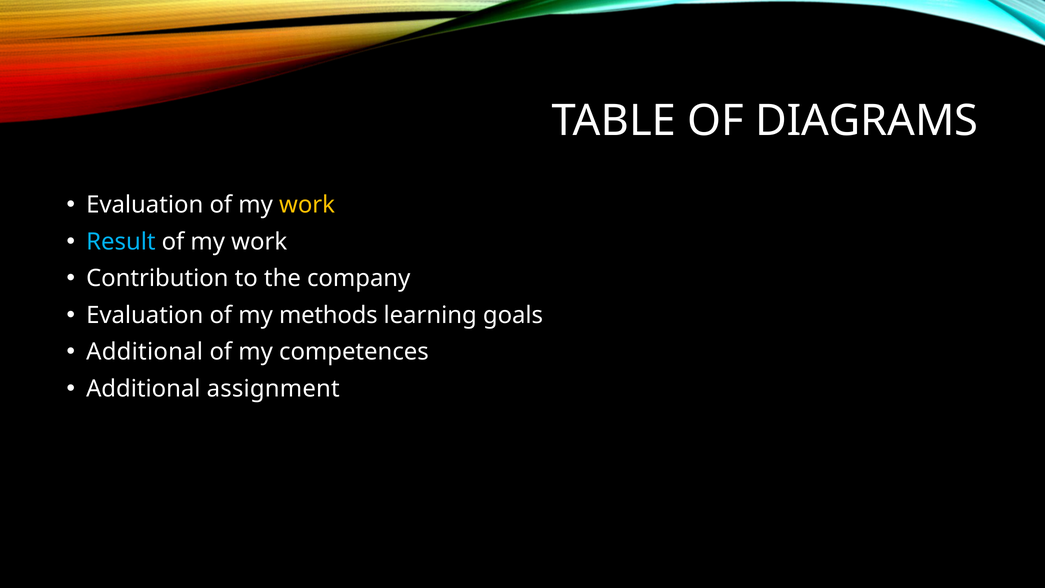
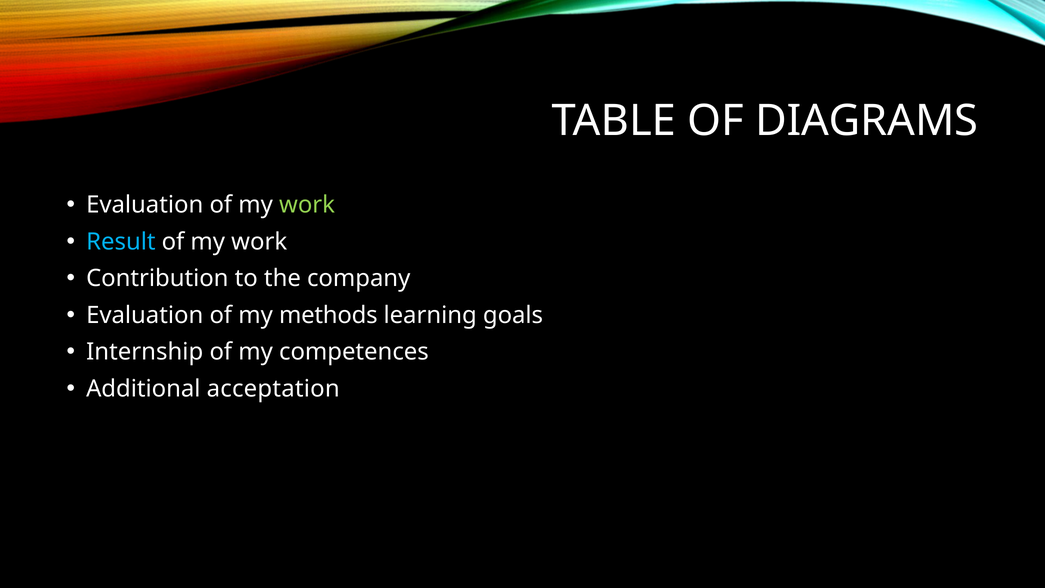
work colour: yellow -> light green (307, 205)
Additional: Additional -> Internship (145, 352)
assignment: assignment -> acceptation (273, 389)
